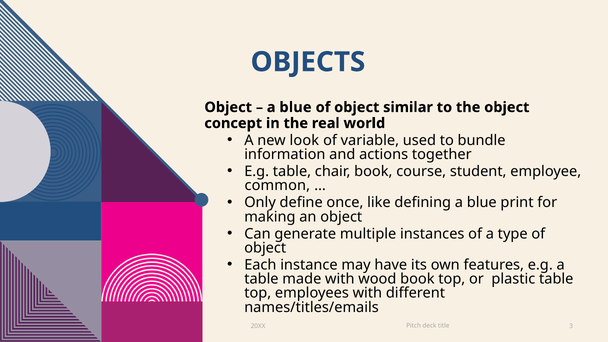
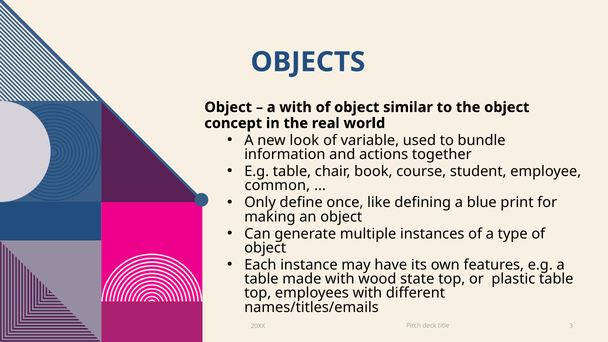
blue: blue -> with (296, 107)
wood book: book -> state (417, 279)
